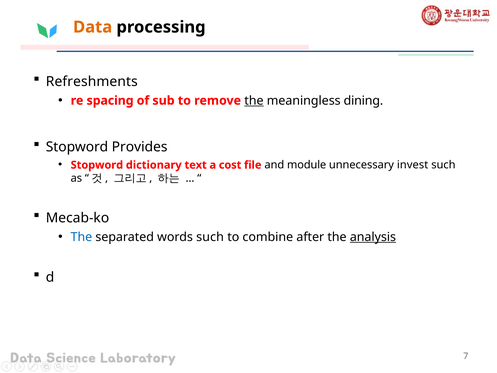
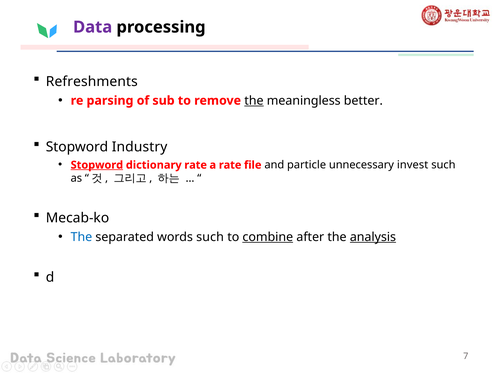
Data colour: orange -> purple (93, 27)
spacing: spacing -> parsing (110, 101)
dining: dining -> better (363, 101)
Provides: Provides -> Industry (140, 147)
Stopword underline: none -> present (97, 165)
dictionary text: text -> rate (196, 165)
a cost: cost -> rate (230, 165)
module: module -> particle (307, 165)
combine underline: none -> present (268, 237)
